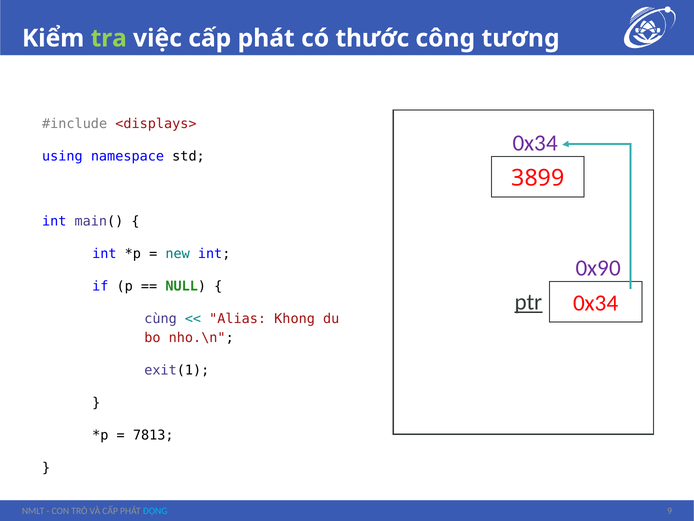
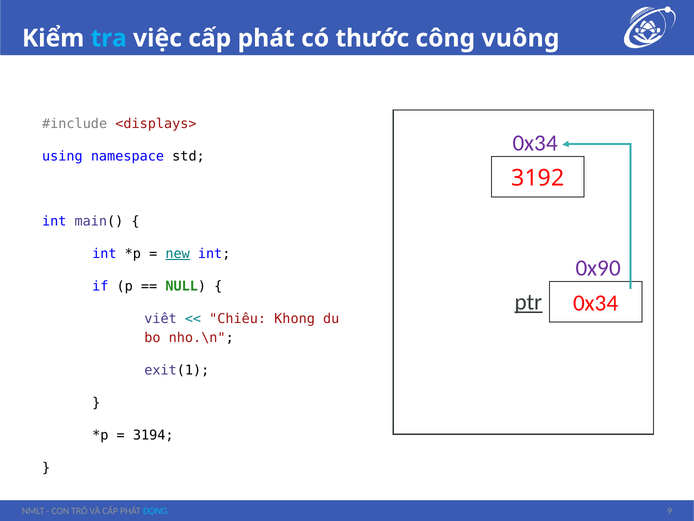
tra colour: light green -> light blue (109, 38)
tương: tương -> vuông (521, 38)
3899: 3899 -> 3192 (538, 178)
new underline: none -> present (178, 253)
cùng: cùng -> viết (161, 318)
Alias: Alias -> Chiếu (238, 318)
7813: 7813 -> 3194 (153, 435)
